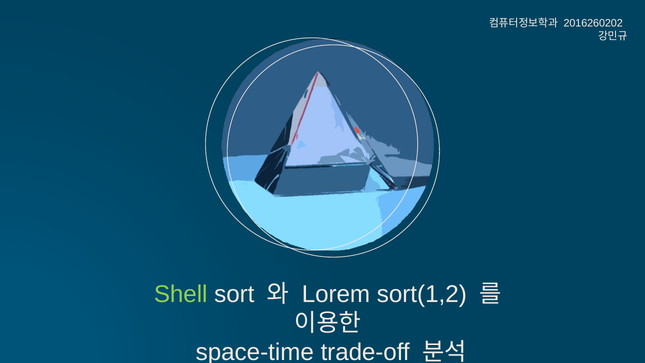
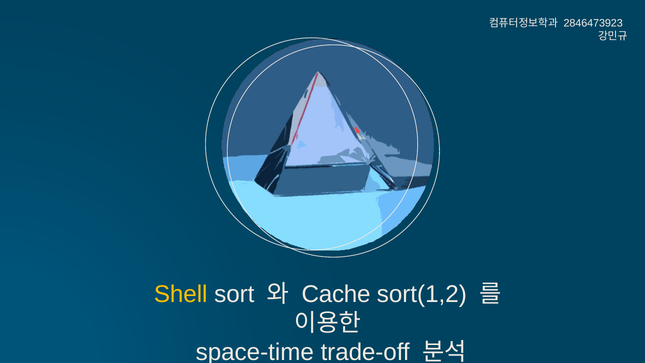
2016260202: 2016260202 -> 2846473923 (593, 23)
Shell colour: light green -> yellow (181, 294)
Lorem: Lorem -> Cache (336, 294)
